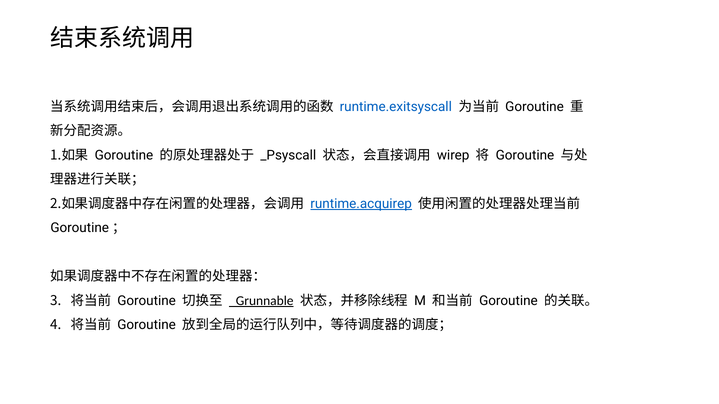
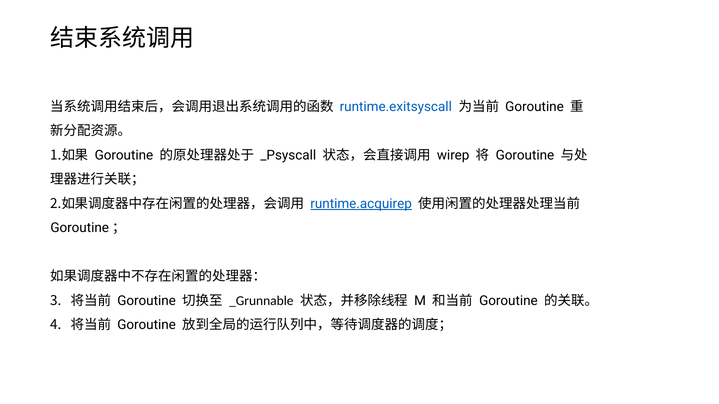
_Grunnable underline: present -> none (261, 301)
